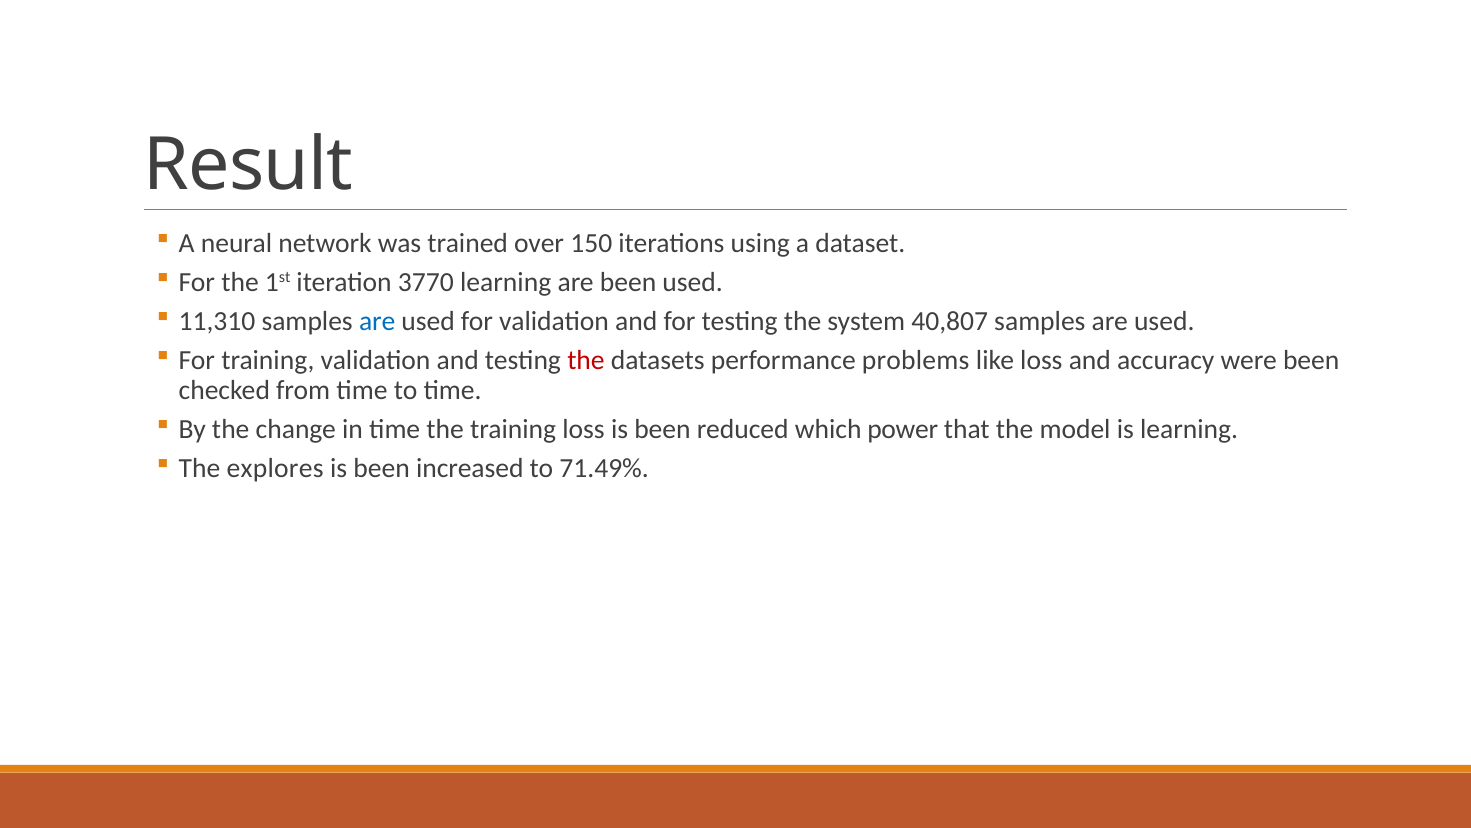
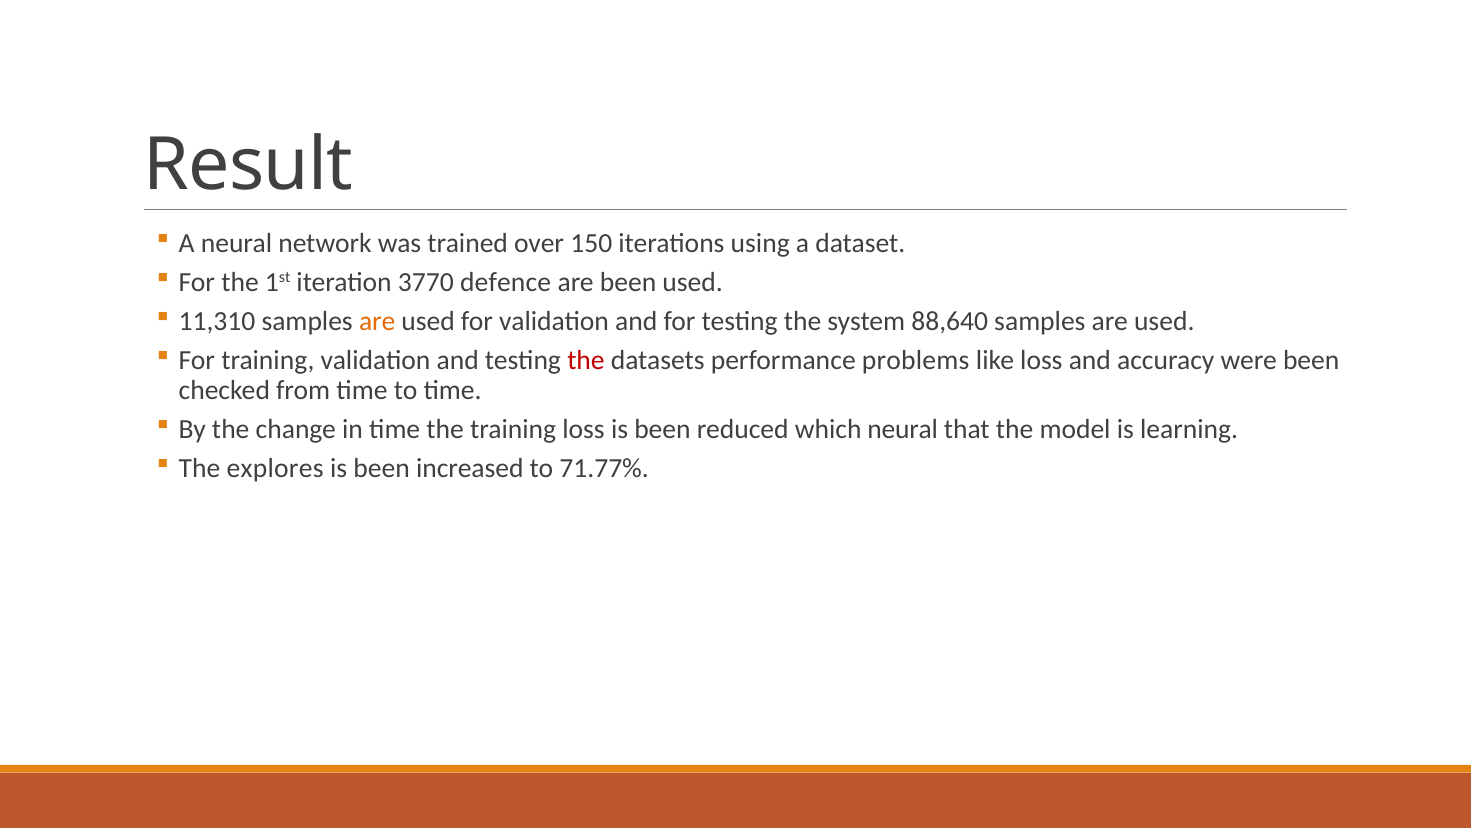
3770 learning: learning -> defence (506, 282)
are colour: blue -> orange (377, 321)
40,807: 40,807 -> 88,640 (950, 321)
which power: power -> neural (903, 429)
71.49%: 71.49% -> 71.77% (604, 468)
